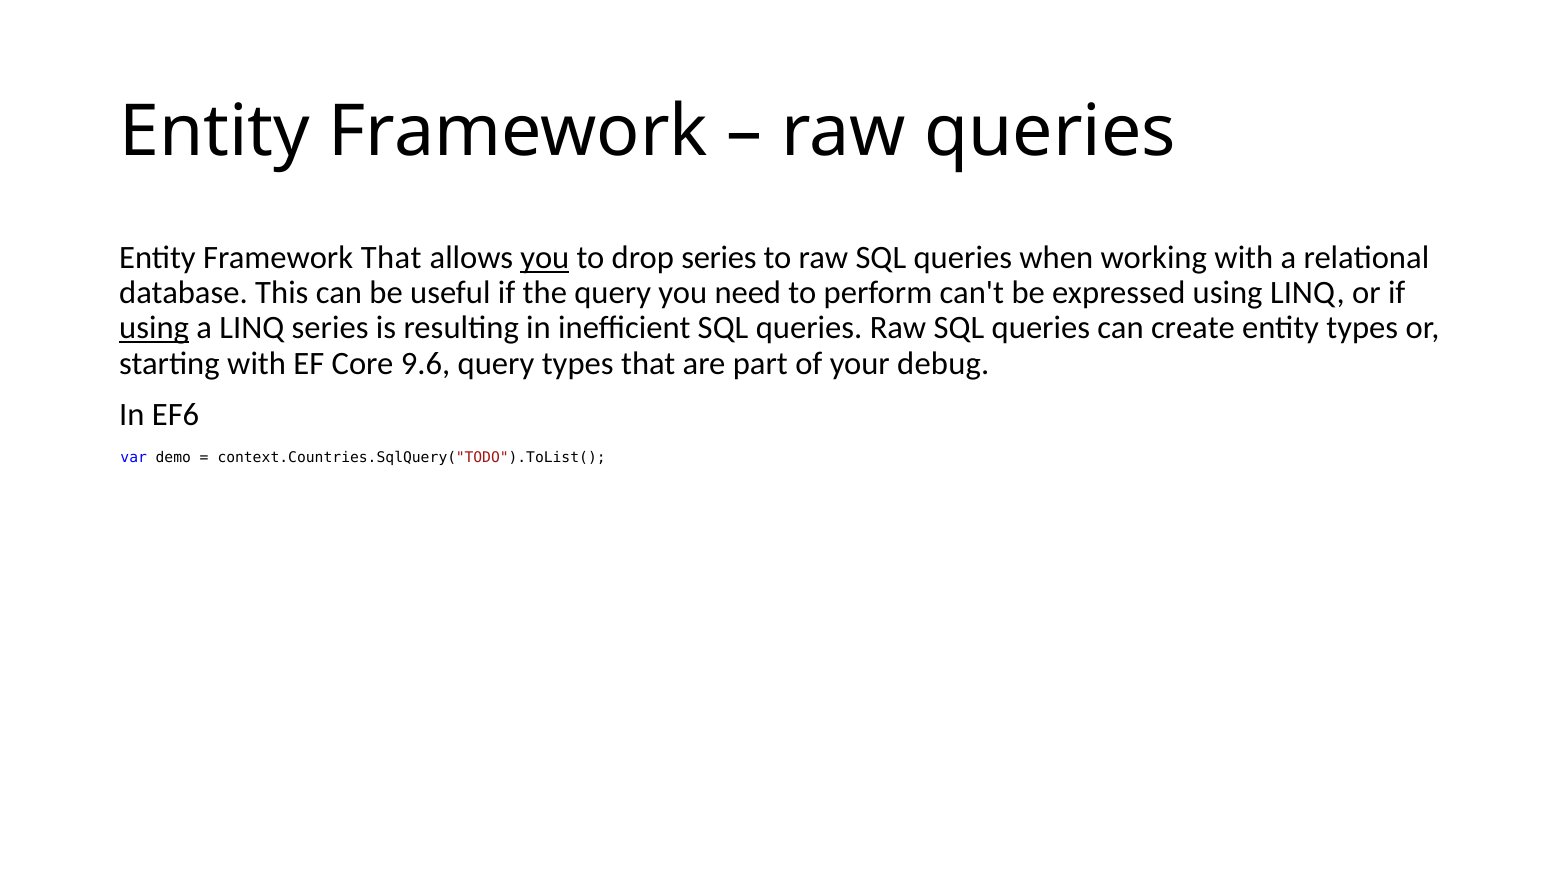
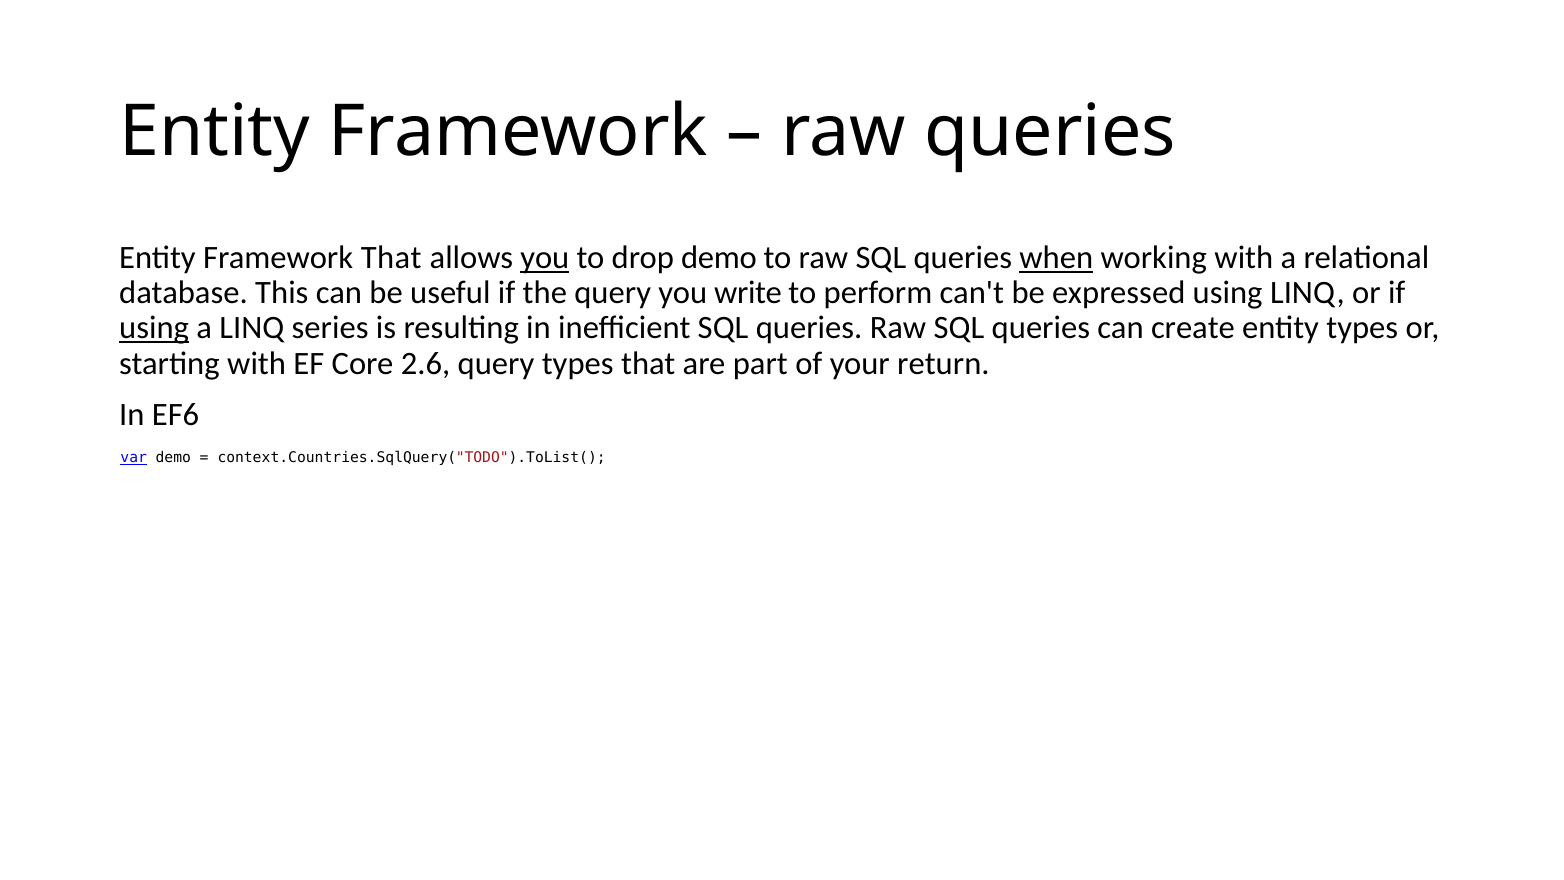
drop series: series -> demo (719, 258)
when underline: none -> present (1056, 258)
need: need -> write (748, 293)
9.6: 9.6 -> 2.6 (426, 363)
debug: debug -> return (943, 363)
var underline: none -> present (134, 458)
